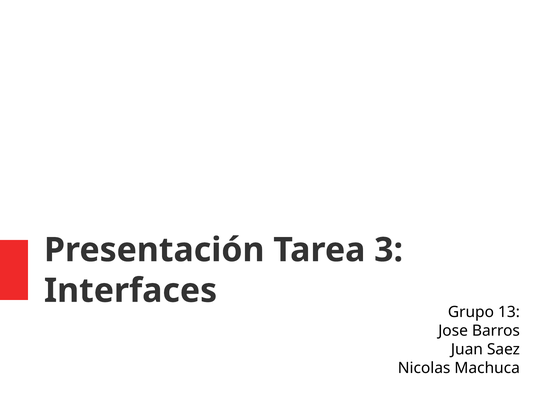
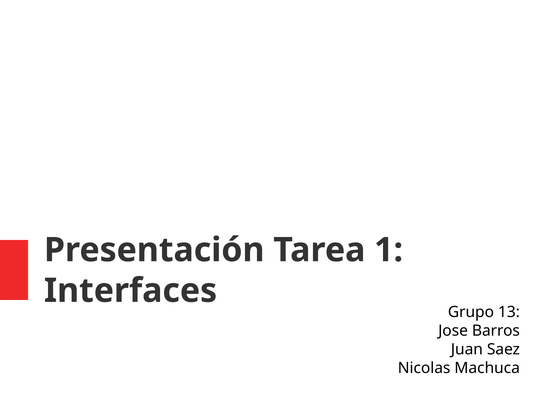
3: 3 -> 1 (389, 250)
